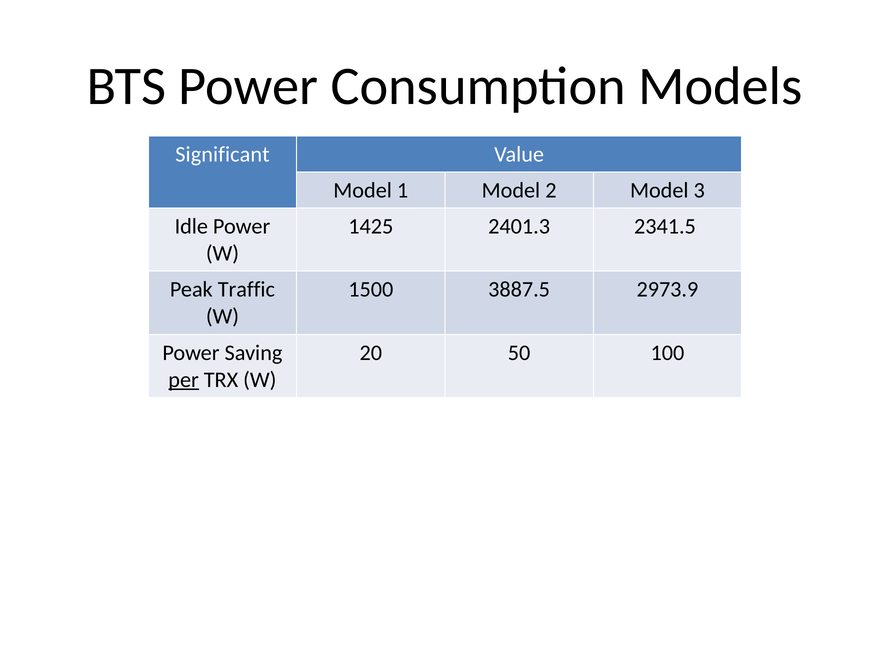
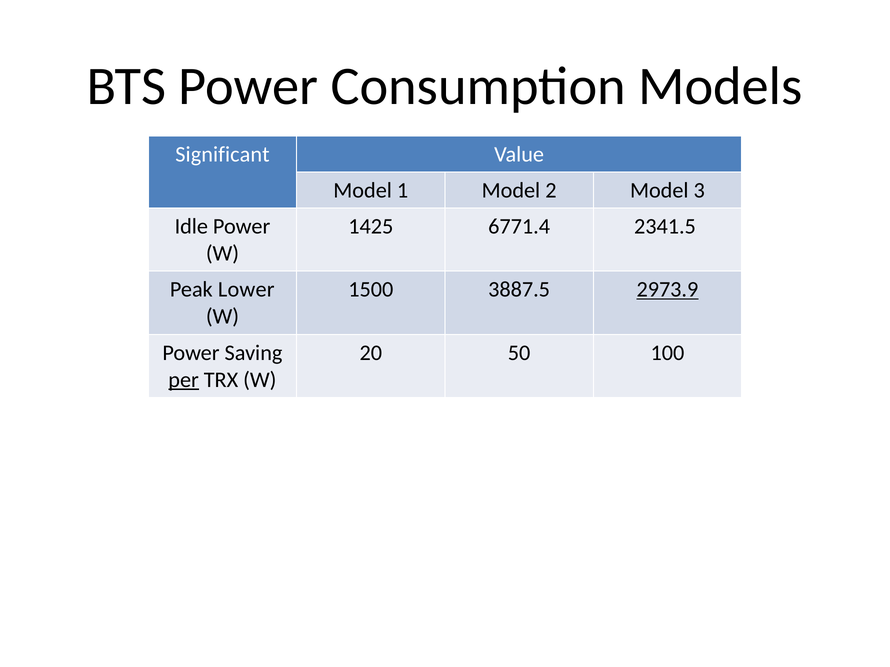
2401.3: 2401.3 -> 6771.4 (519, 226)
Traffic: Traffic -> Lower (246, 290)
2973.9 underline: none -> present (667, 290)
